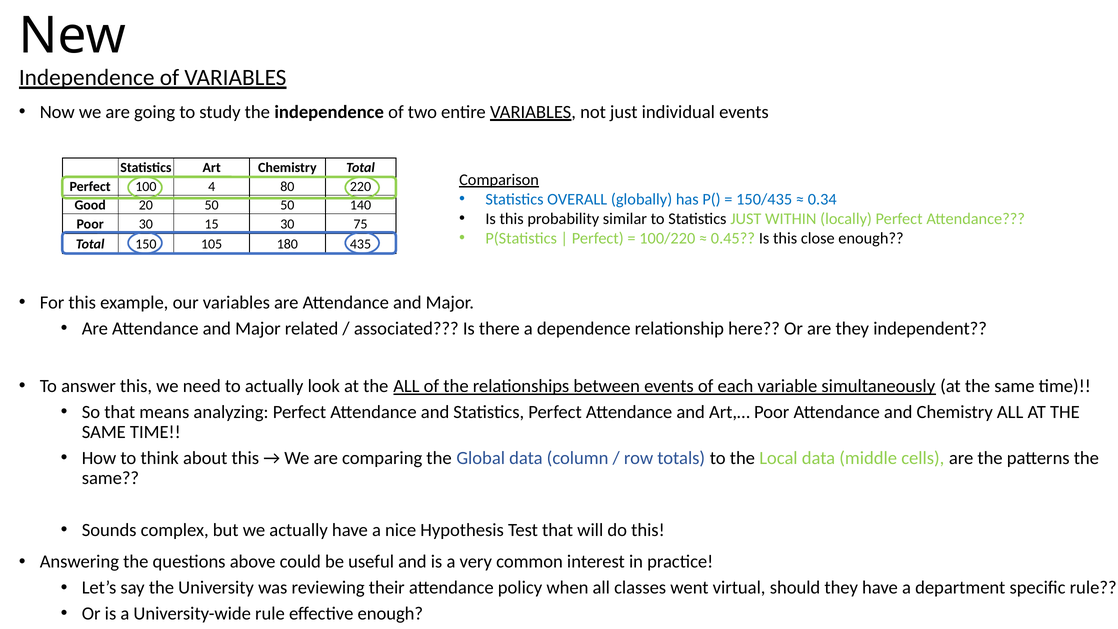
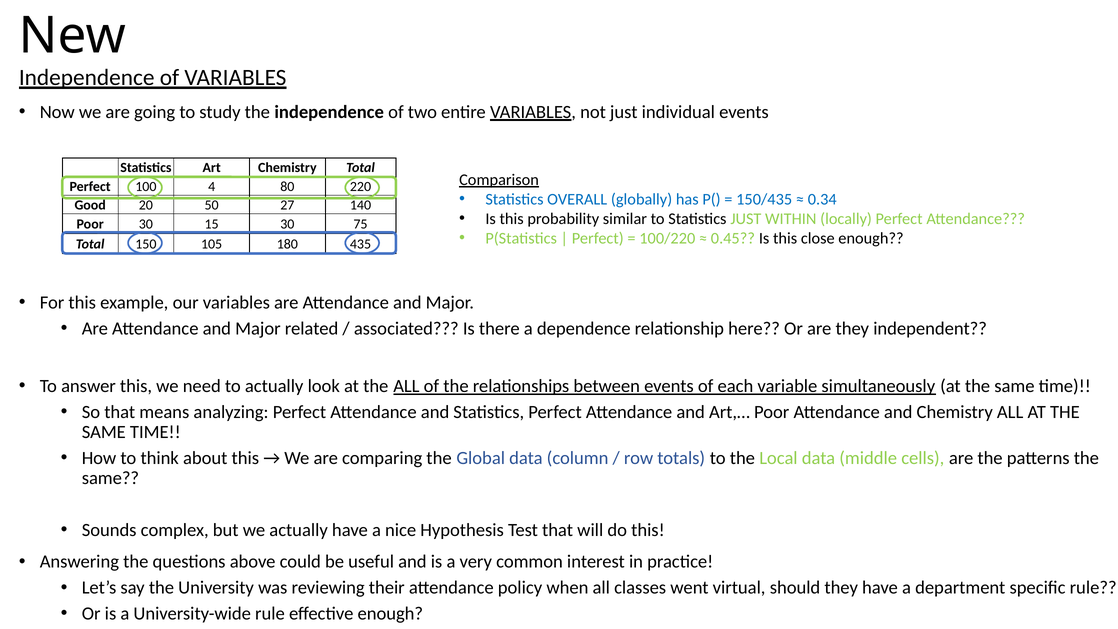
50 50: 50 -> 27 (287, 205)
